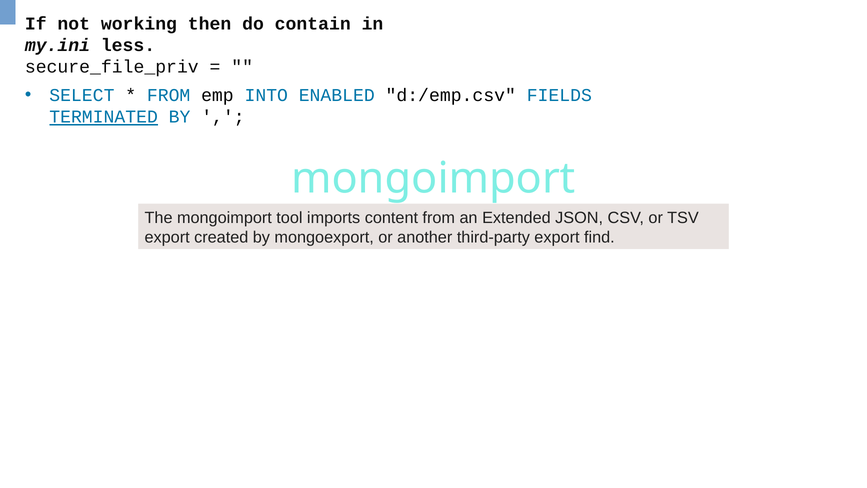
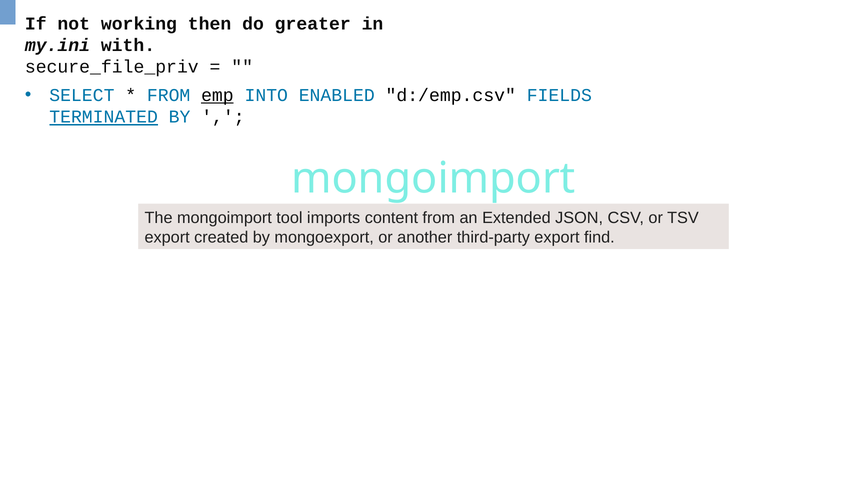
contain: contain -> greater (313, 24)
less: less -> with (128, 45)
emp underline: none -> present (217, 95)
